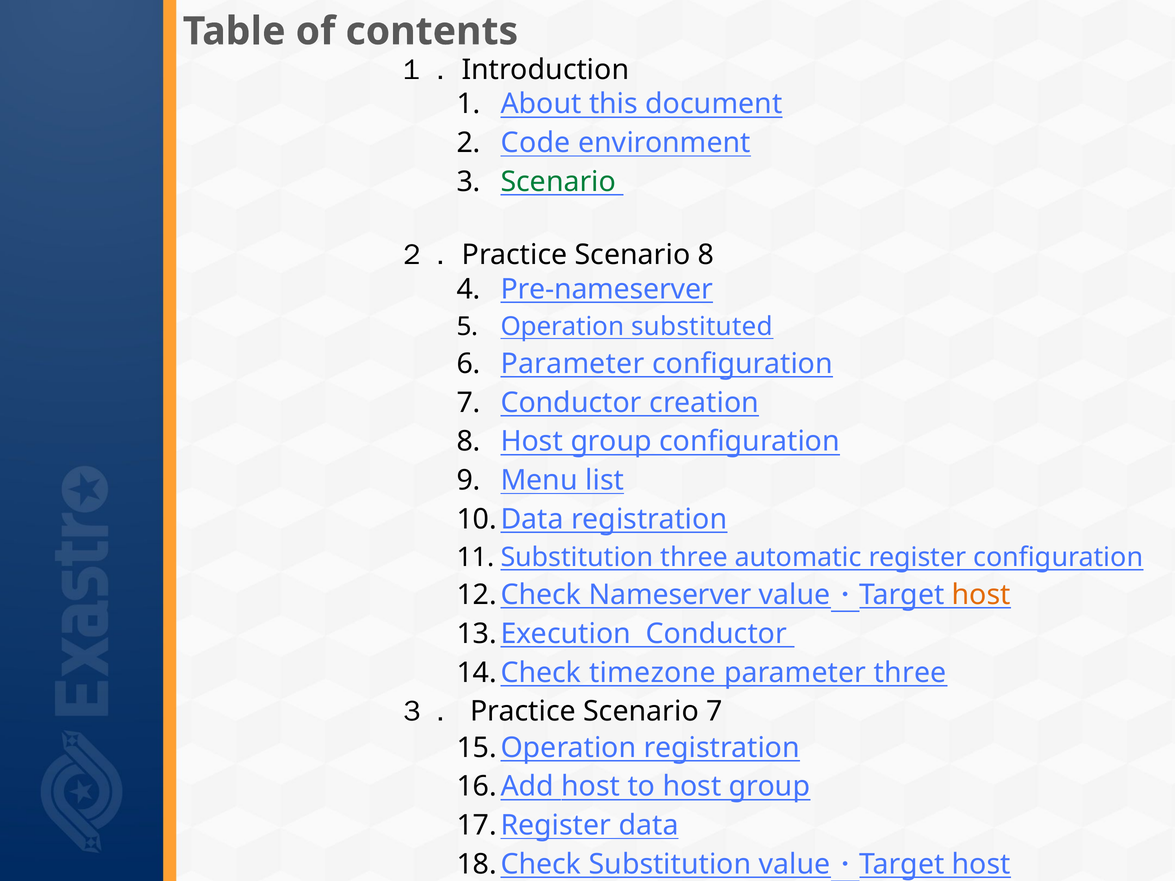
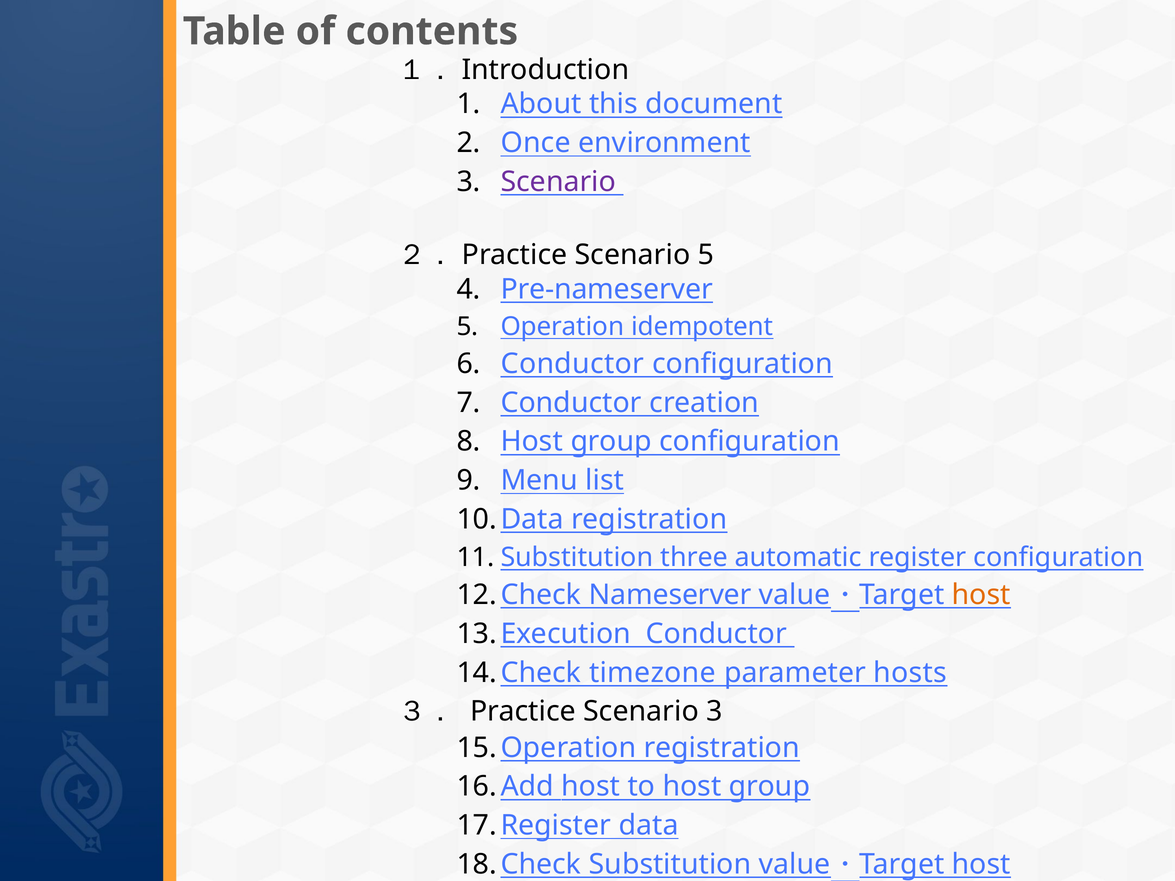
Code: Code -> Once (536, 143)
Scenario colour: green -> purple (558, 182)
Scenario 8: 8 -> 5 (706, 255)
substituted: substituted -> idempotent (702, 327)
Parameter: Parameter -> Conductor (572, 364)
parameter three: three -> hosts (910, 673)
Scenario 7: 7 -> 3 (714, 712)
